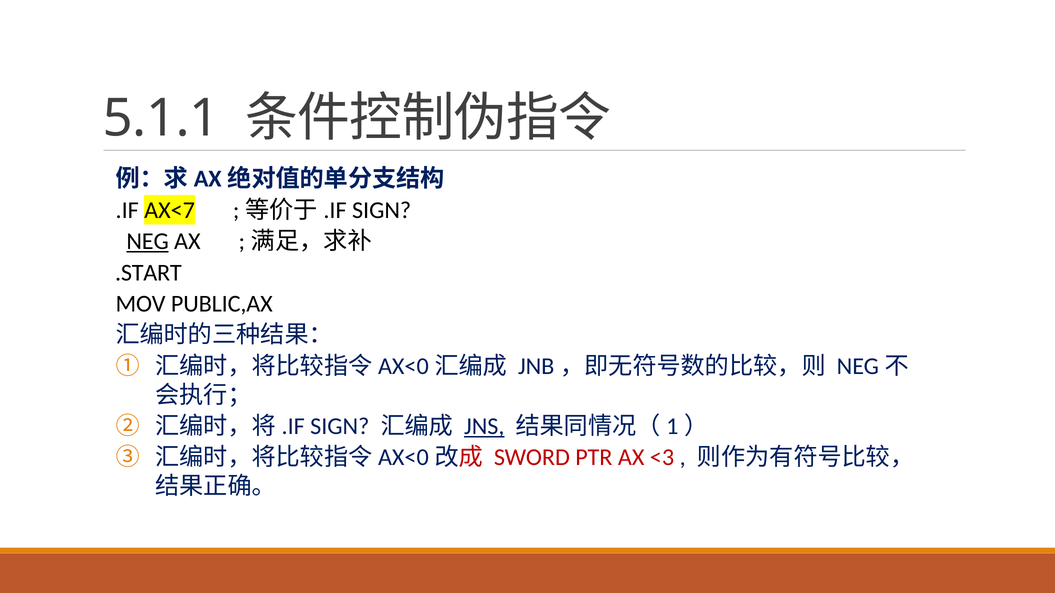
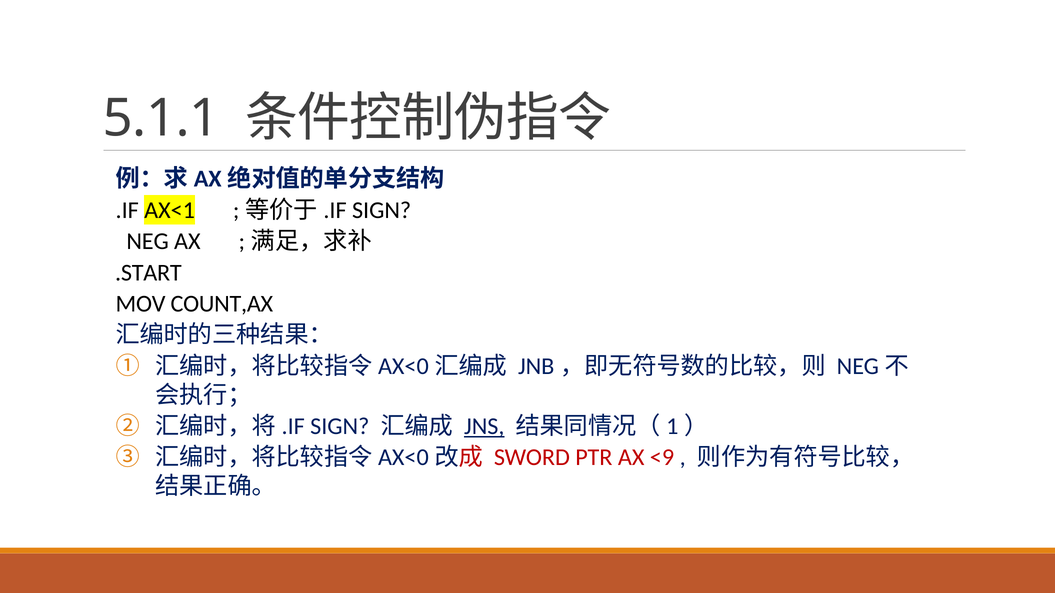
AX<7: AX<7 -> AX<1 (170, 210)
NEG underline: present -> none (148, 242)
PUBLIC,AX: PUBLIC,AX -> COUNT,AX (222, 304)
<3: <3 -> <9 (662, 458)
